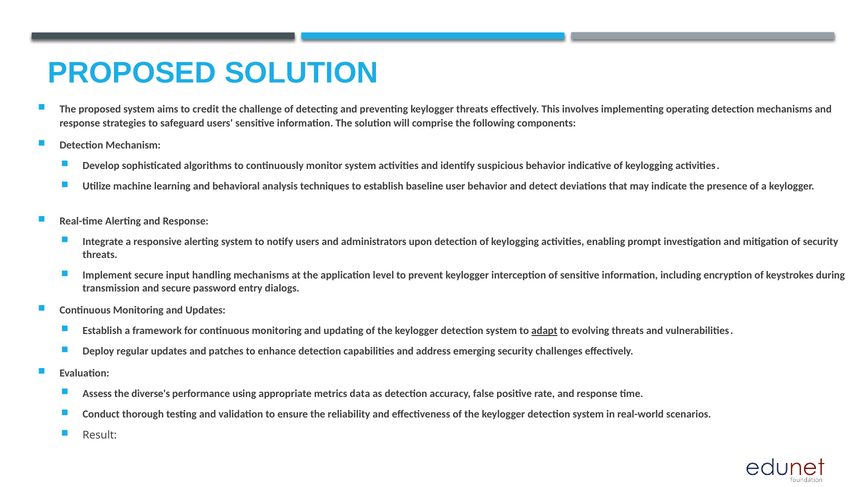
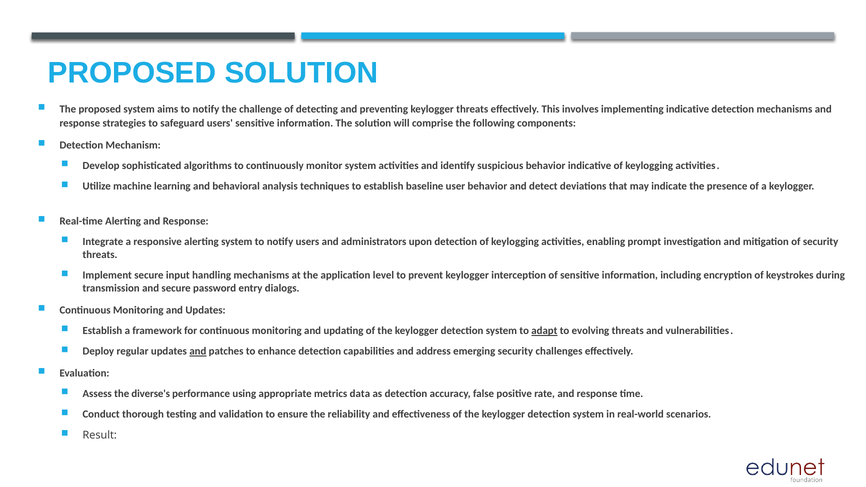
aims to credit: credit -> notify (206, 109)
implementing operating: operating -> indicative (688, 109)
and underline: none -> present (198, 351)
